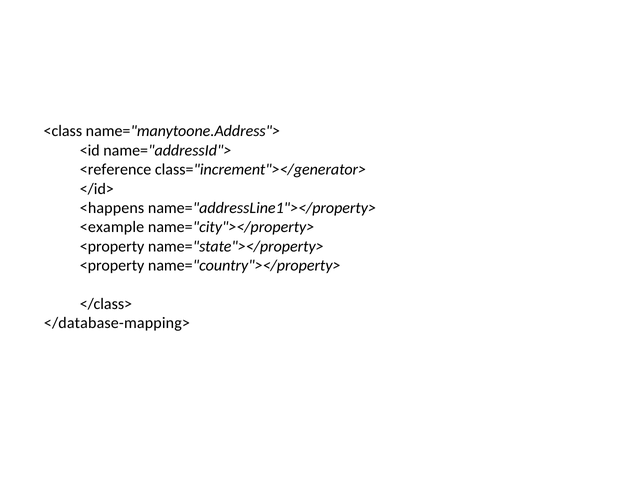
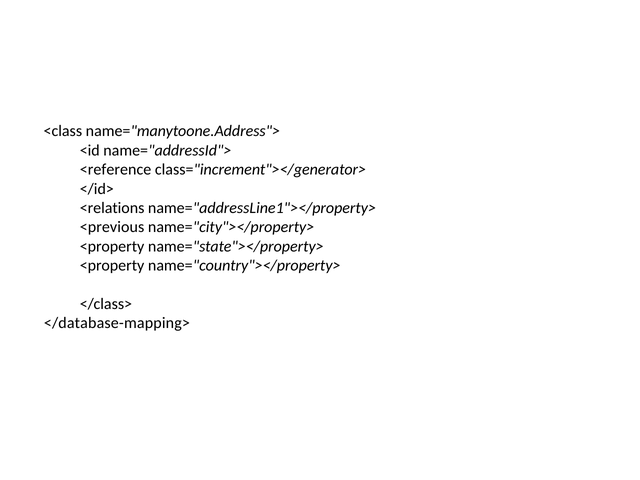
<happens: <happens -> <relations (112, 208)
<example: <example -> <previous (112, 227)
